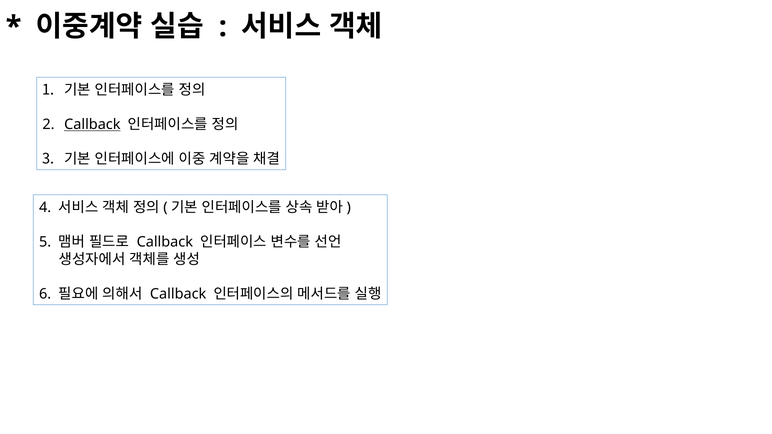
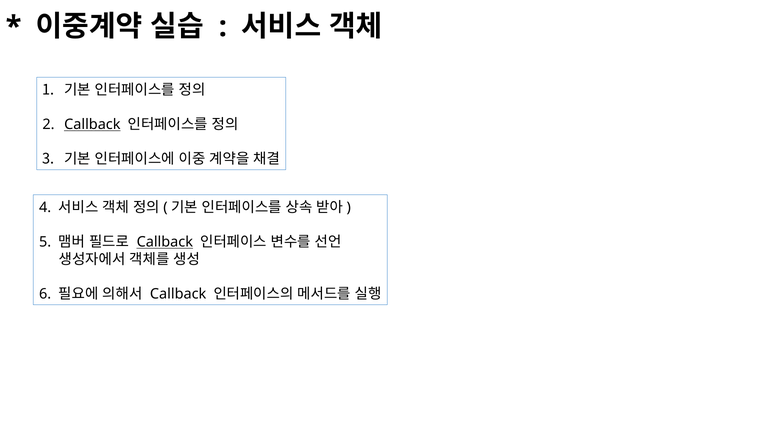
Callback underline: none -> present (165, 242)
